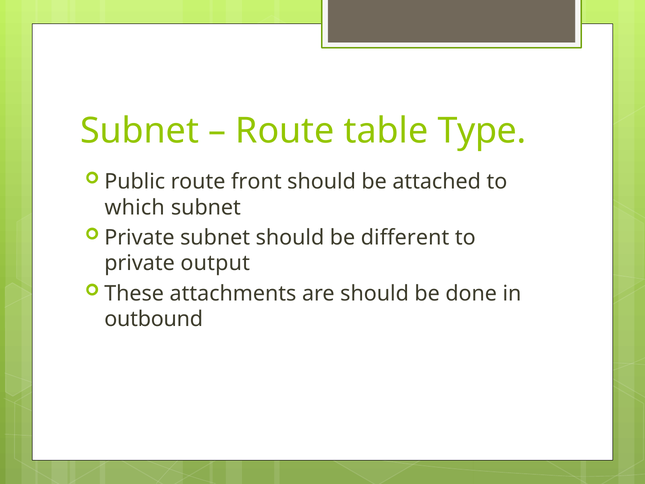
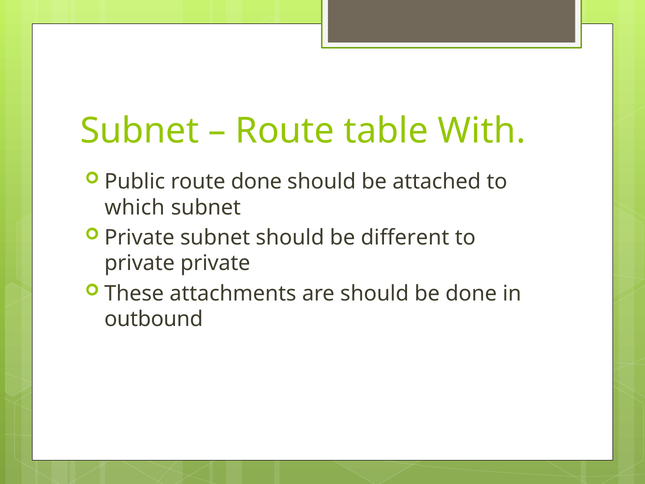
Type: Type -> With (482, 131)
route front: front -> done (256, 182)
private output: output -> private (215, 263)
